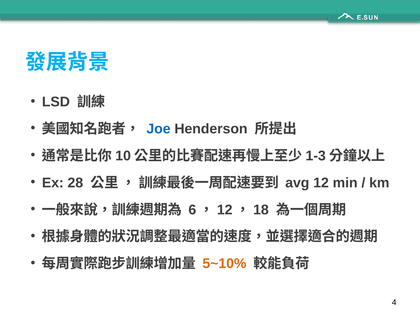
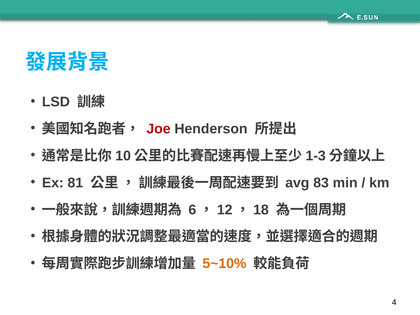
Joe colour: blue -> red (159, 129)
28: 28 -> 81 (75, 183)
12: 12 -> 83 (321, 183)
